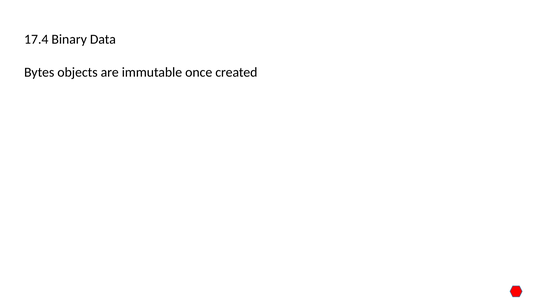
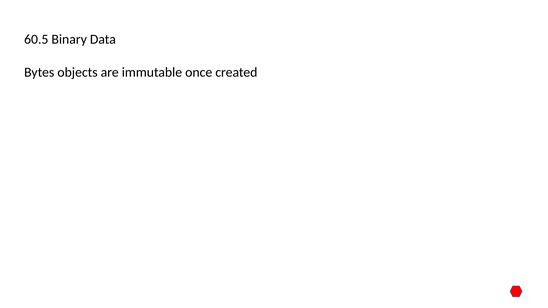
17.4: 17.4 -> 60.5 (36, 40)
